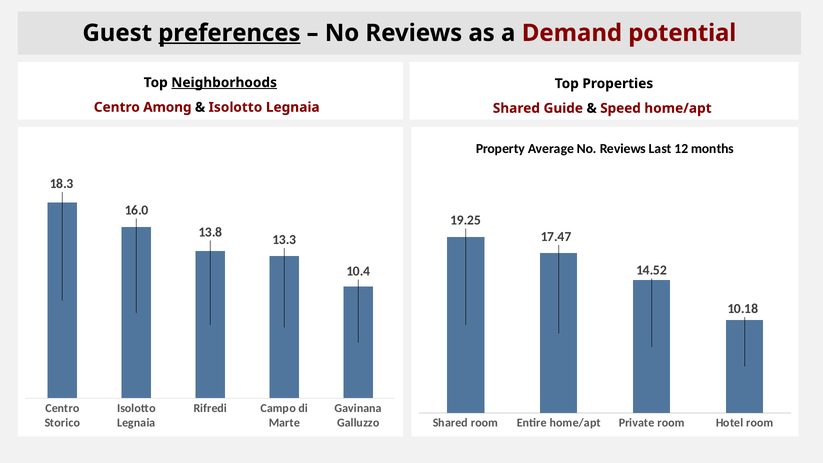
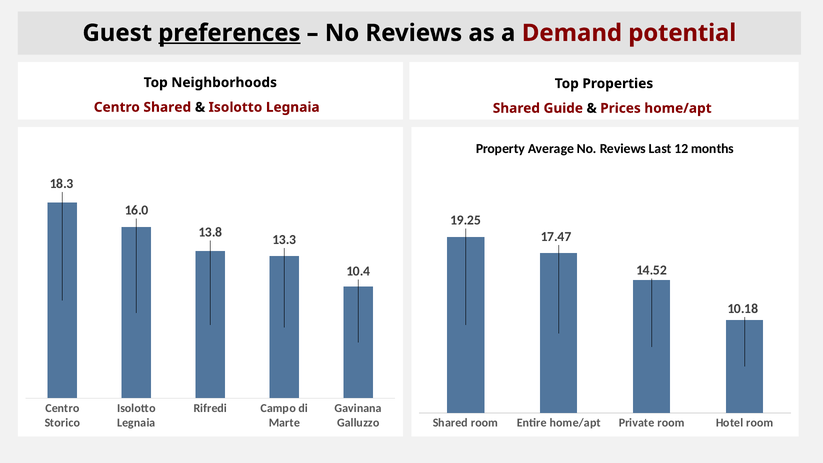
Neighborhoods underline: present -> none (224, 83)
Centro Among: Among -> Shared (167, 107)
Speed: Speed -> Prices (620, 108)
